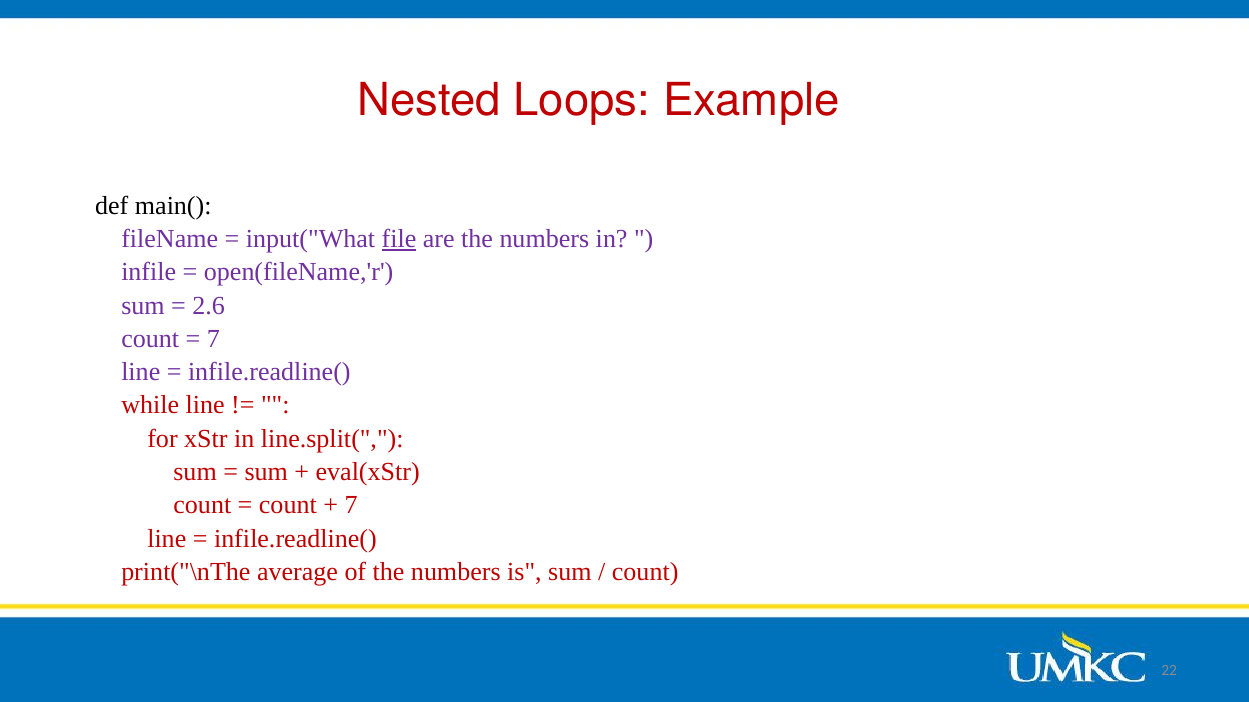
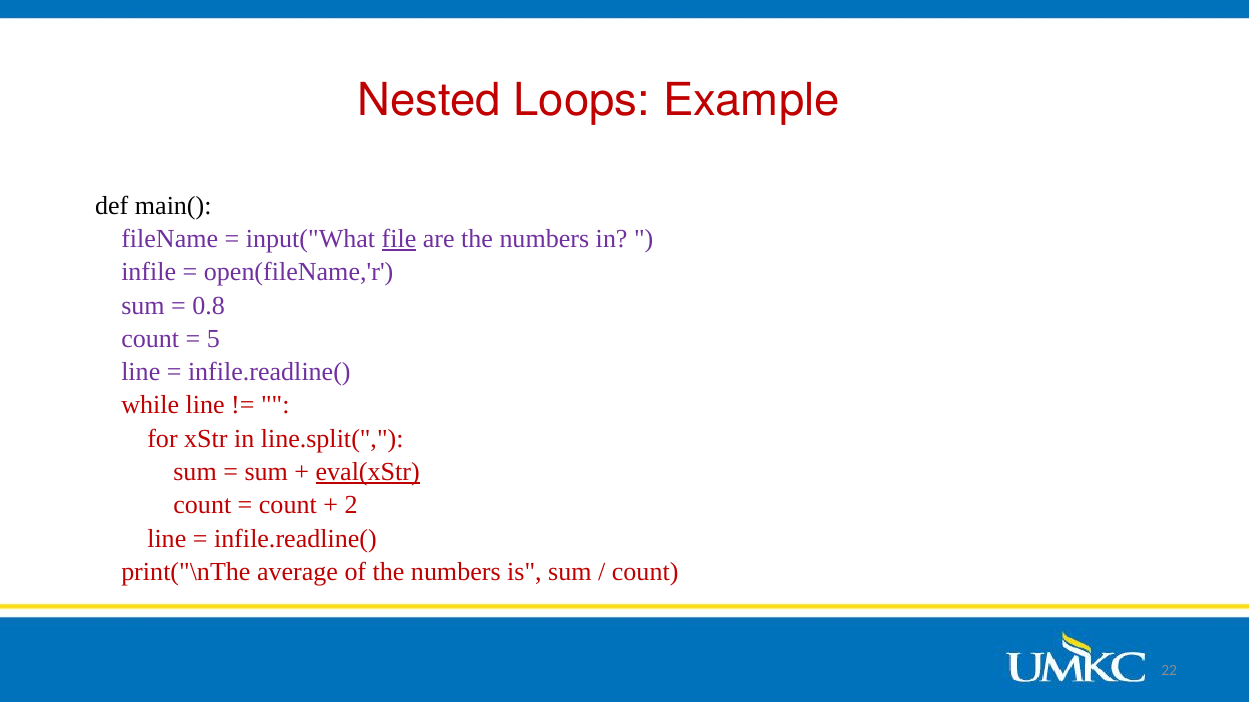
2.6: 2.6 -> 0.8 (209, 306)
7: 7 -> 5 (213, 339)
eval(xStr underline: none -> present (368, 472)
7: 7 -> 2 (351, 506)
